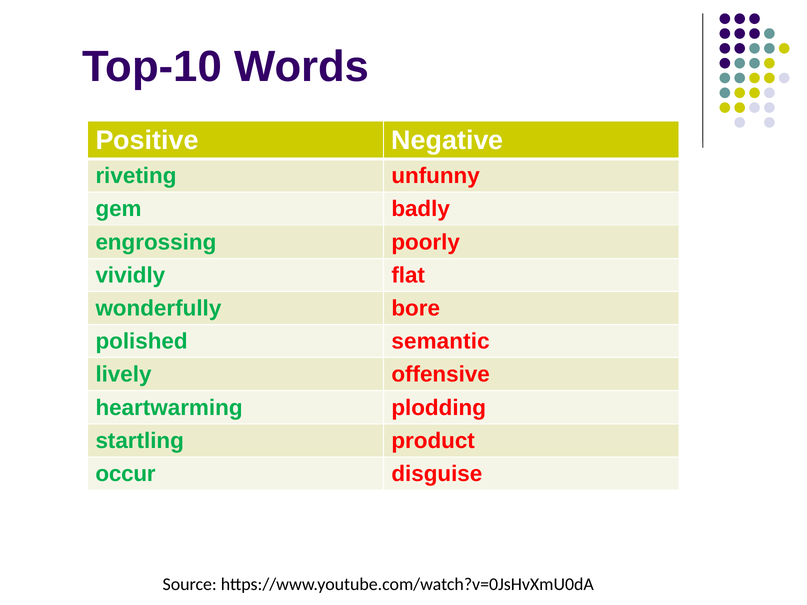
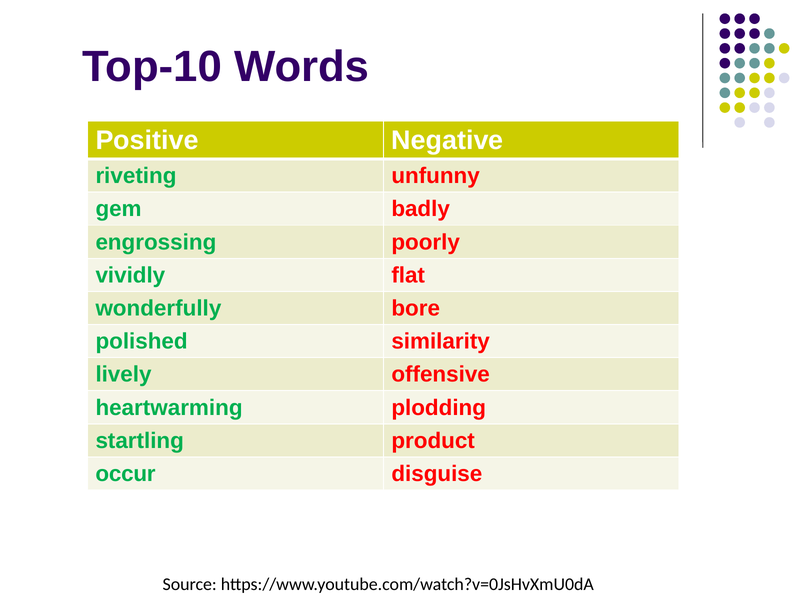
semantic: semantic -> similarity (441, 342)
